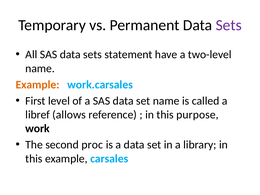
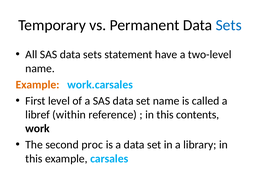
Sets colour: purple -> blue (229, 25)
allows: allows -> within (69, 115)
purpose: purpose -> contents (198, 115)
